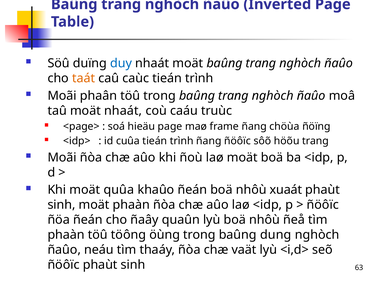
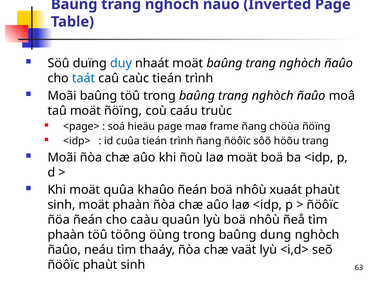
taát colour: orange -> blue (84, 78)
Moãi phaân: phaân -> baûng (99, 96)
moät nhaát: nhaát -> ñöïng (123, 111)
ñaây: ñaây -> caàu (144, 220)
